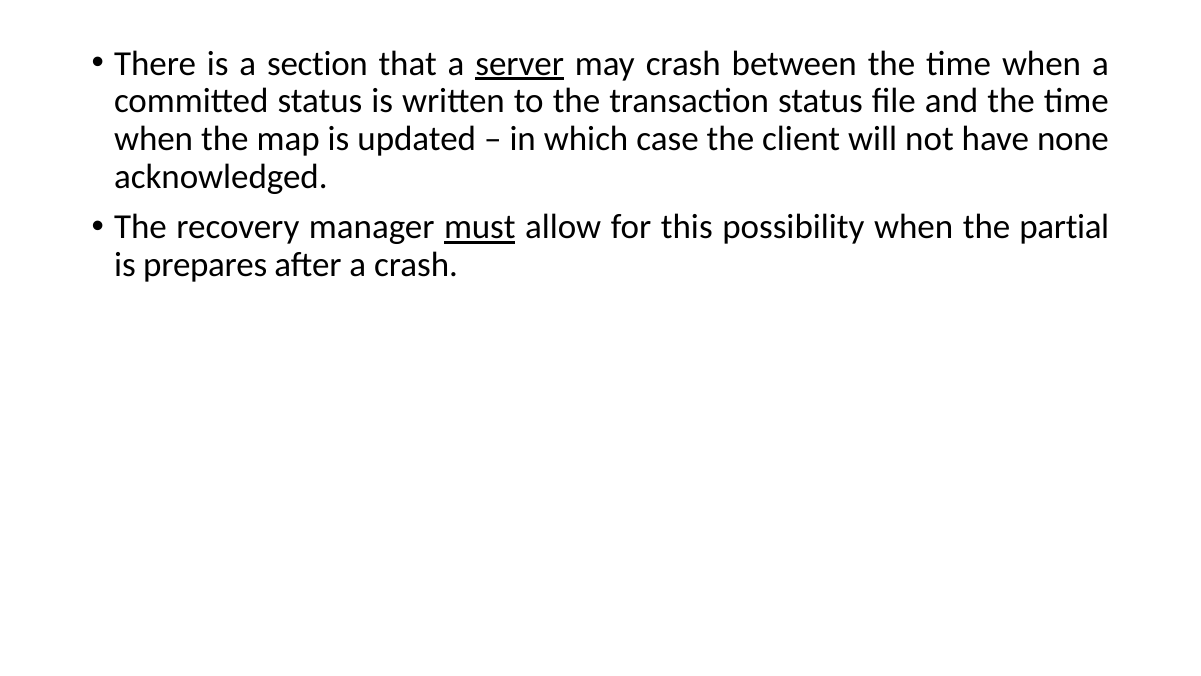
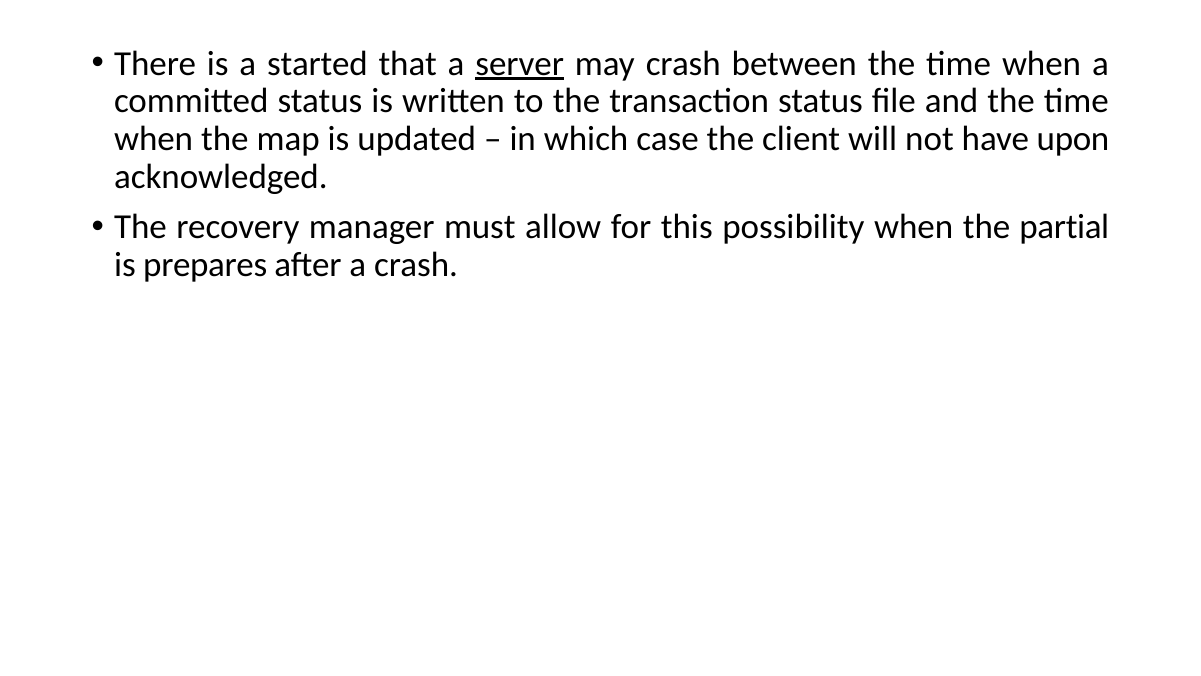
section: section -> started (318, 63)
none: none -> upon (1073, 139)
must underline: present -> none (480, 227)
